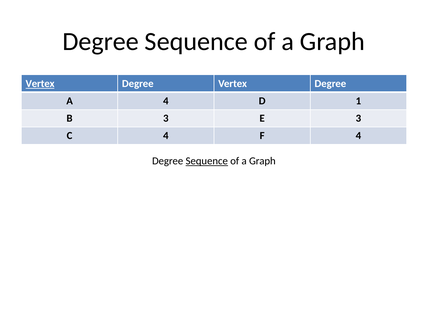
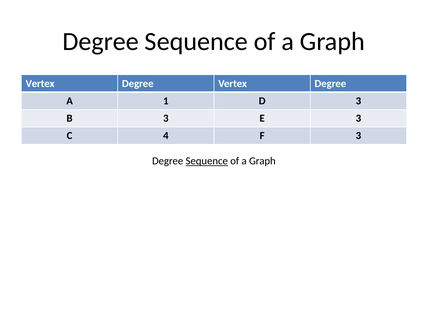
Vertex underline: present -> none (40, 84)
A 4: 4 -> 1 (166, 101)
D 1: 1 -> 3 (358, 101)
F 4: 4 -> 3 (358, 136)
